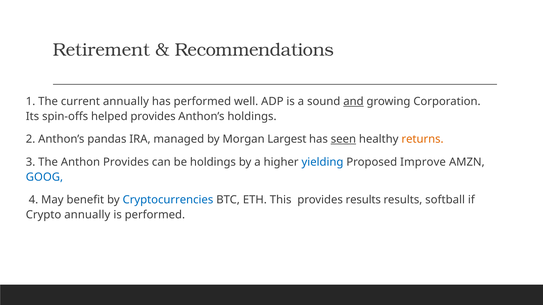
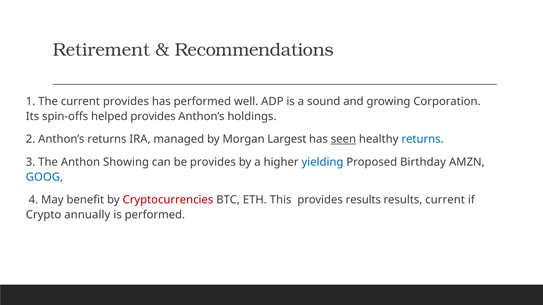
current annually: annually -> provides (126, 102)
and underline: present -> none (353, 102)
Anthon’s pandas: pandas -> returns (107, 139)
returns colour: orange -> blue (423, 139)
Anthon Provides: Provides -> Showing (126, 162)
be holdings: holdings -> provides (213, 162)
Improve: Improve -> Birthday (423, 162)
Cryptocurrencies colour: blue -> red (168, 200)
results softball: softball -> current (445, 200)
